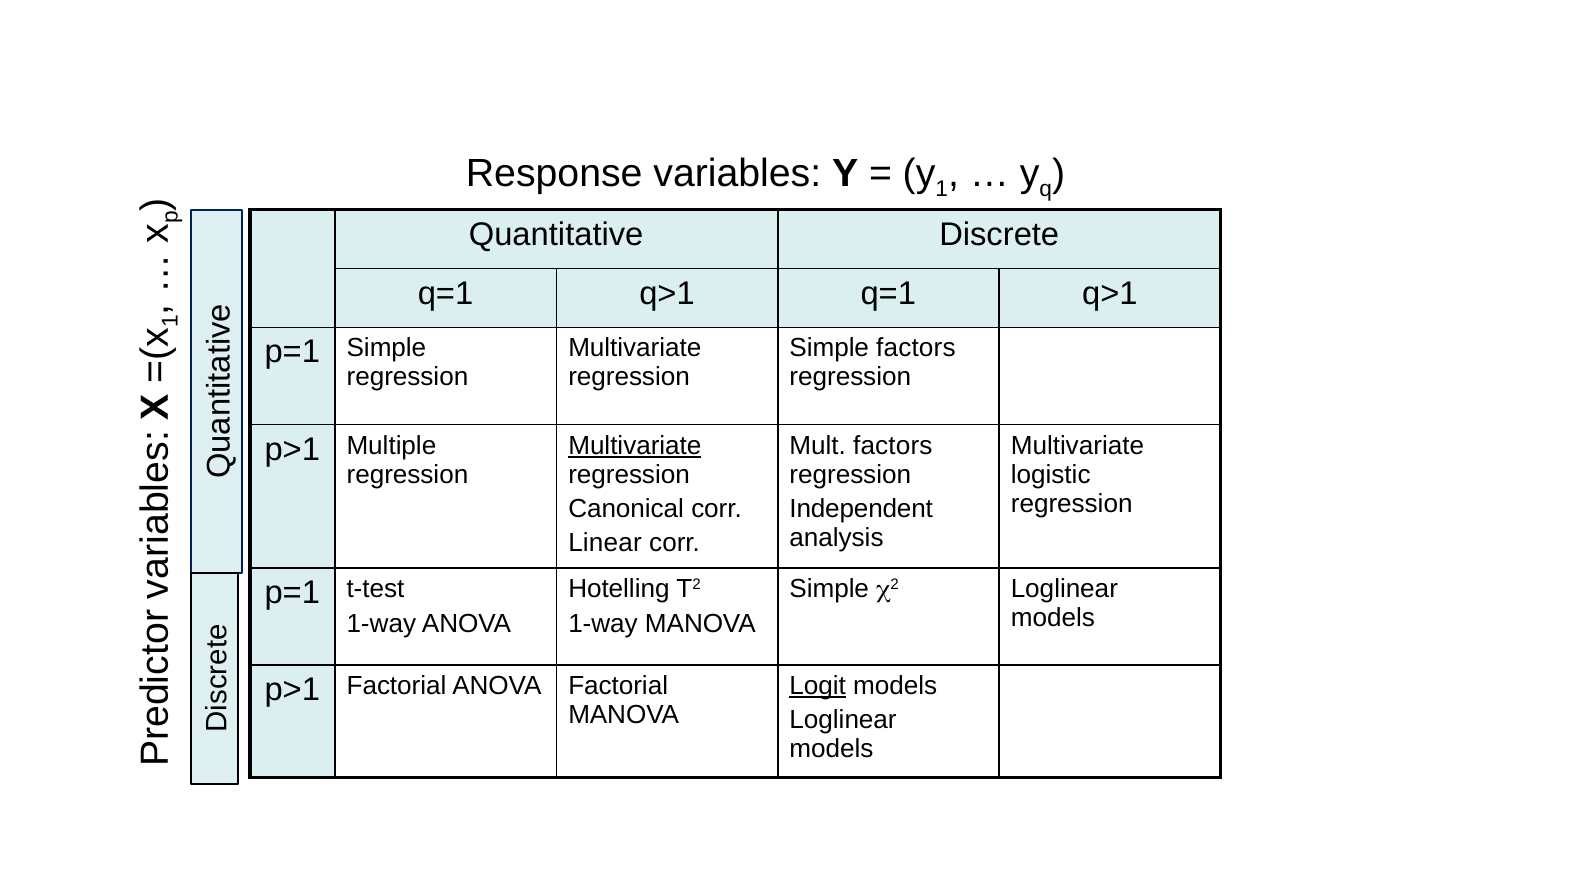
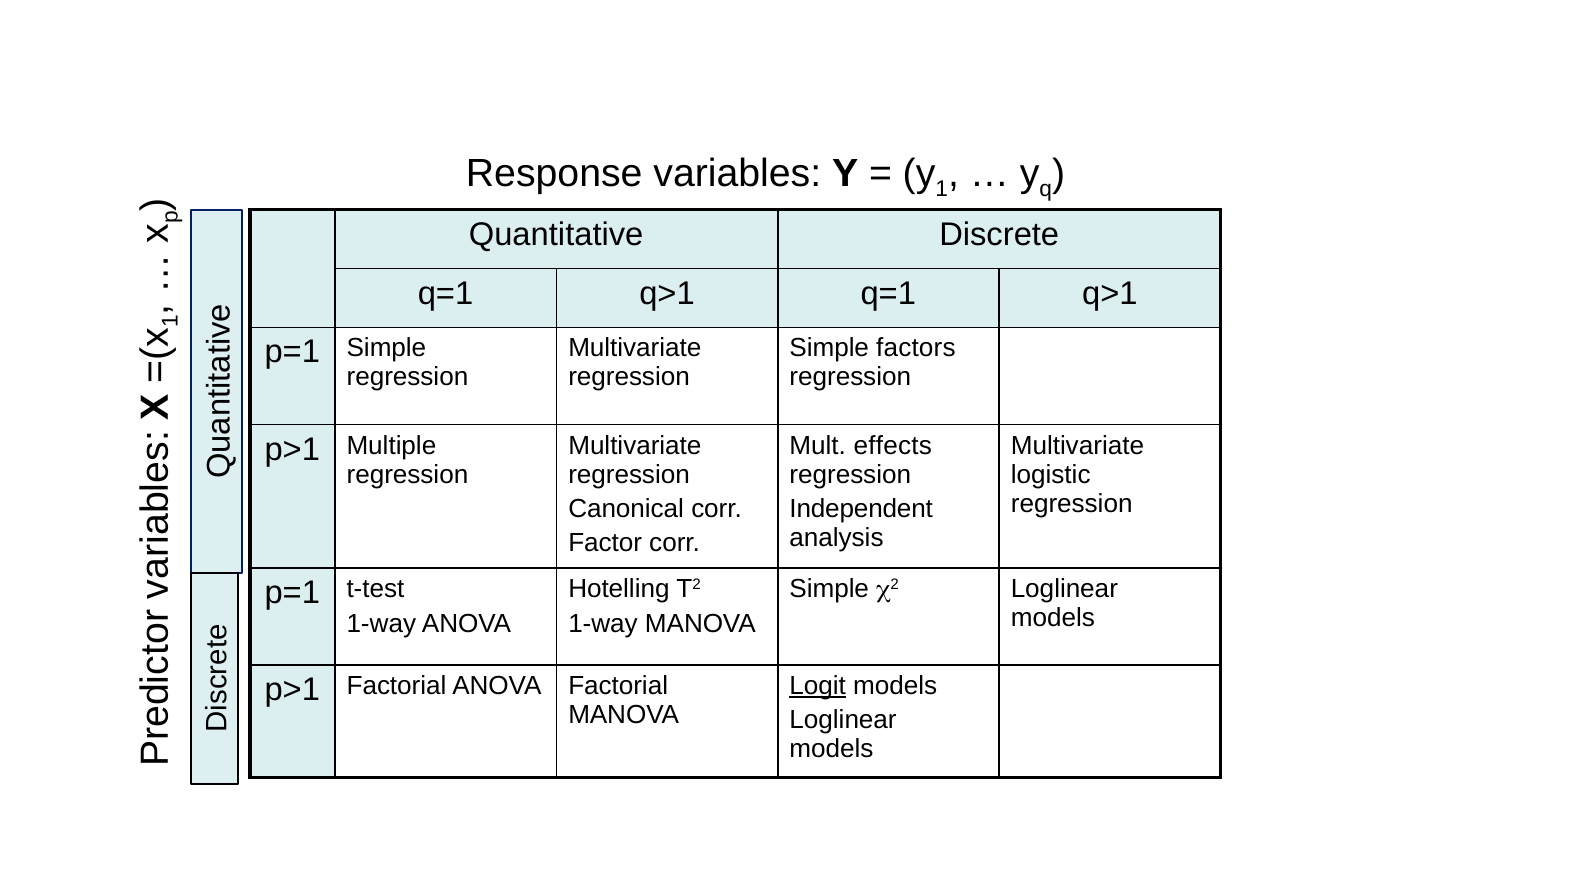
Multivariate underline: present -> none (635, 445)
Mult factors: factors -> effects (893, 445)
Linear: Linear -> Factor (605, 543)
